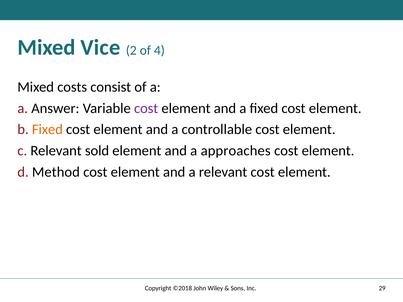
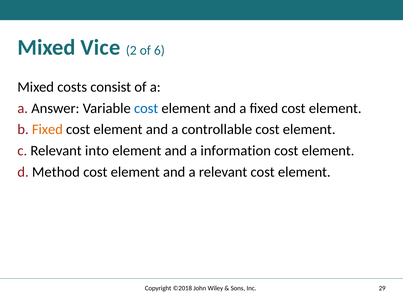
4: 4 -> 6 (159, 51)
cost colour: purple -> blue (146, 108)
sold: sold -> into (97, 151)
approaches: approaches -> information (236, 151)
